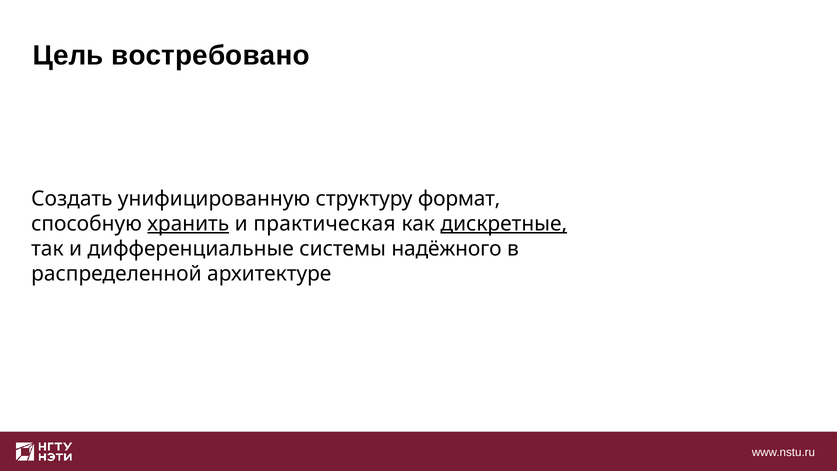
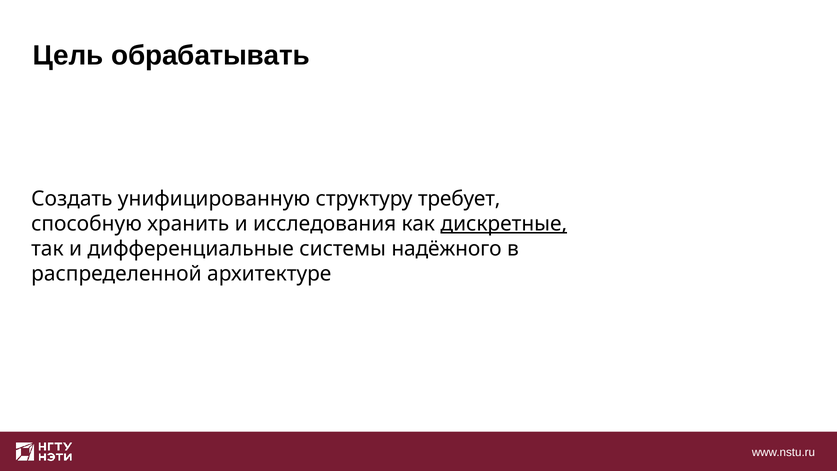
востребовано: востребовано -> обрабатывать (211, 55)
формат: формат -> требует (459, 199)
хранить underline: present -> none (188, 224)
практическая: практическая -> исследования (325, 224)
